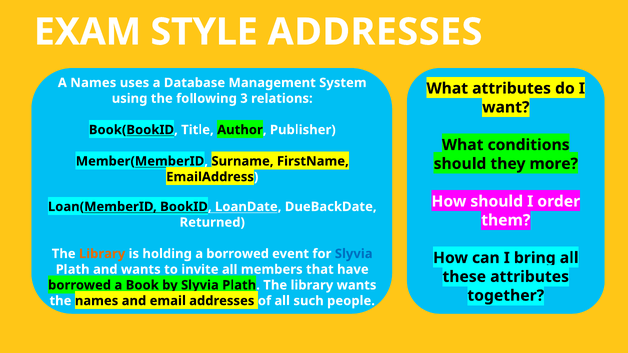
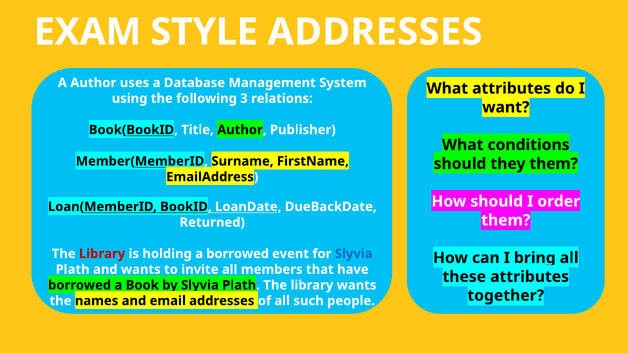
A Names: Names -> Author (93, 83)
they more: more -> them (554, 164)
Library colour: orange -> red (102, 254)
